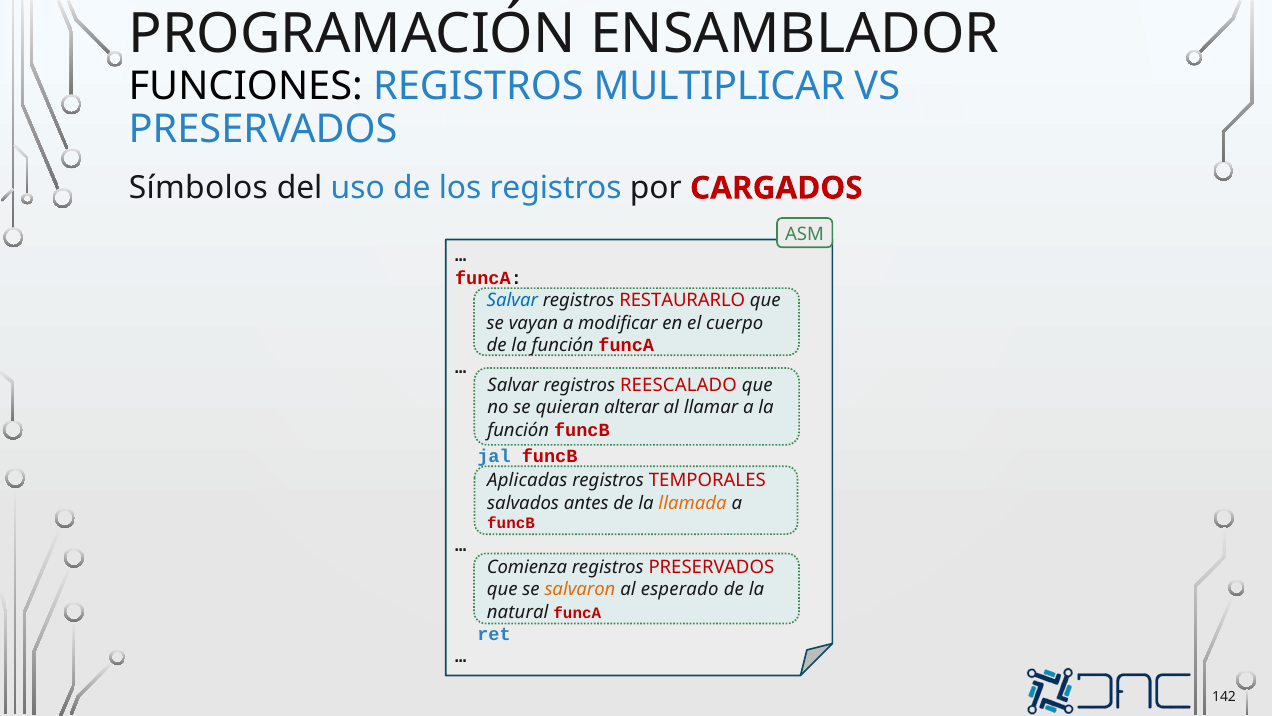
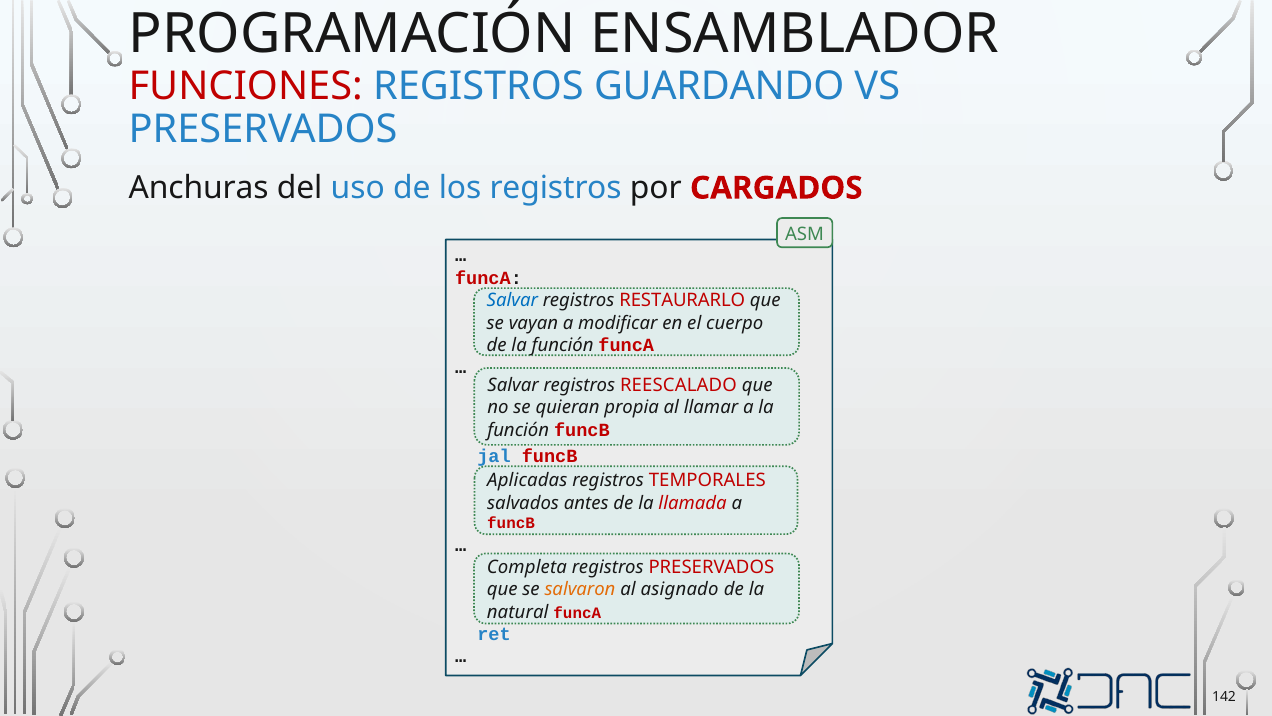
FUNCIONES colour: black -> red (246, 86)
MULTIPLICAR: MULTIPLICAR -> GUARDANDO (719, 86)
Símbolos: Símbolos -> Anchuras (199, 188)
alterar: alterar -> propia (632, 407)
llamada colour: orange -> red (693, 503)
Comienza: Comienza -> Completa (527, 567)
esperado: esperado -> asignado (680, 589)
